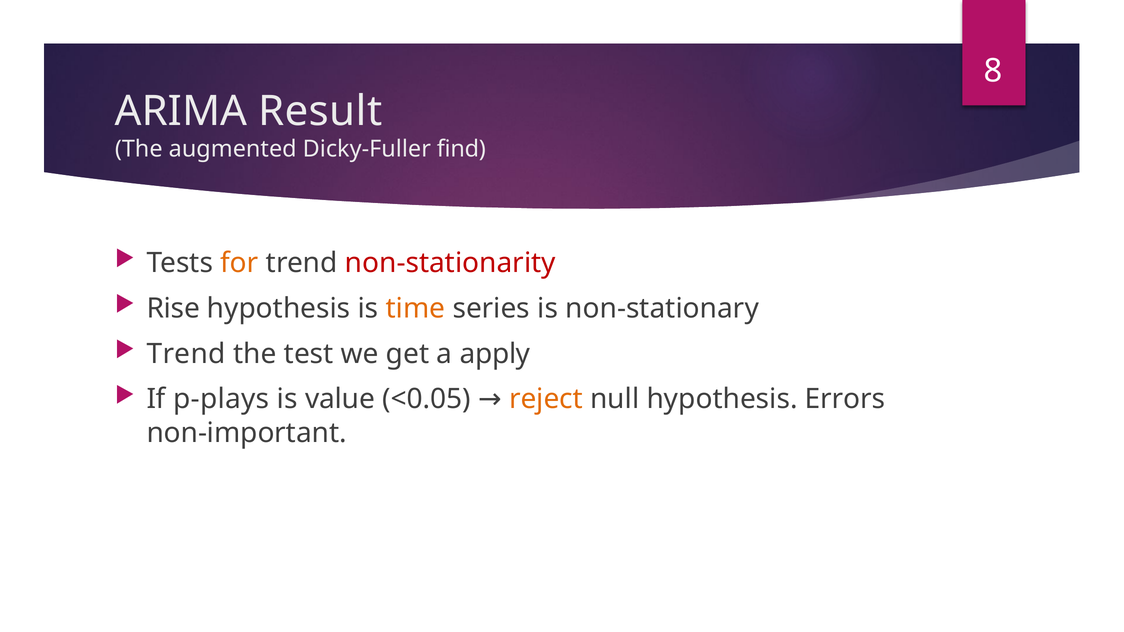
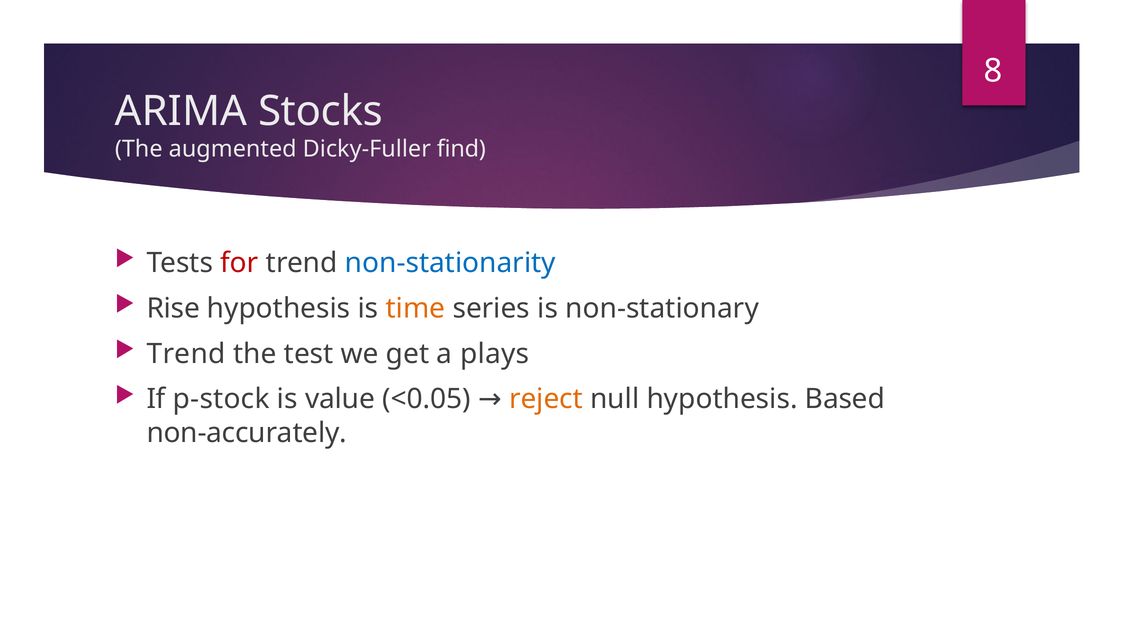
Result: Result -> Stocks (321, 111)
for colour: orange -> red (239, 263)
non-stationarity colour: red -> blue (450, 263)
apply: apply -> plays (495, 354)
p-plays: p-plays -> p-stock (221, 399)
Errors: Errors -> Based (845, 399)
non-important: non-important -> non-accurately (247, 433)
